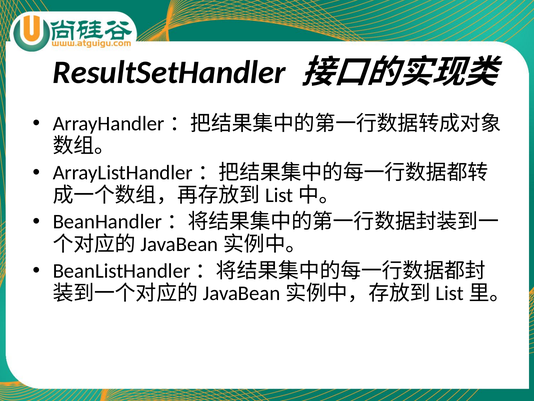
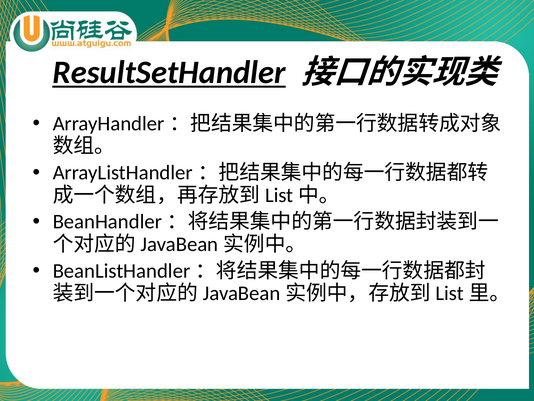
ResultSetHandler underline: none -> present (169, 72)
